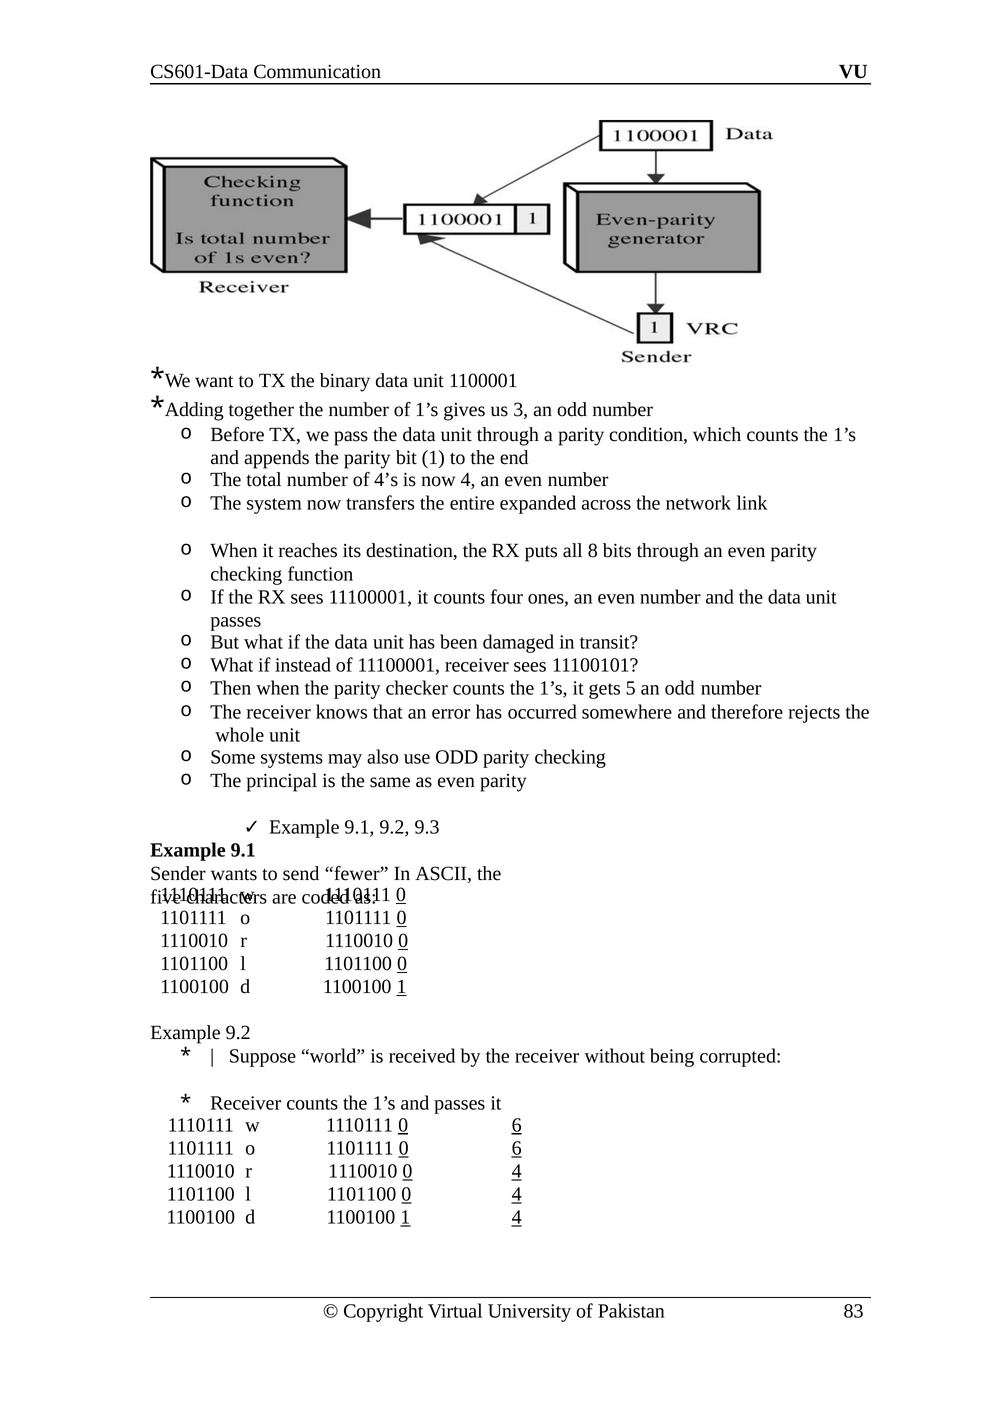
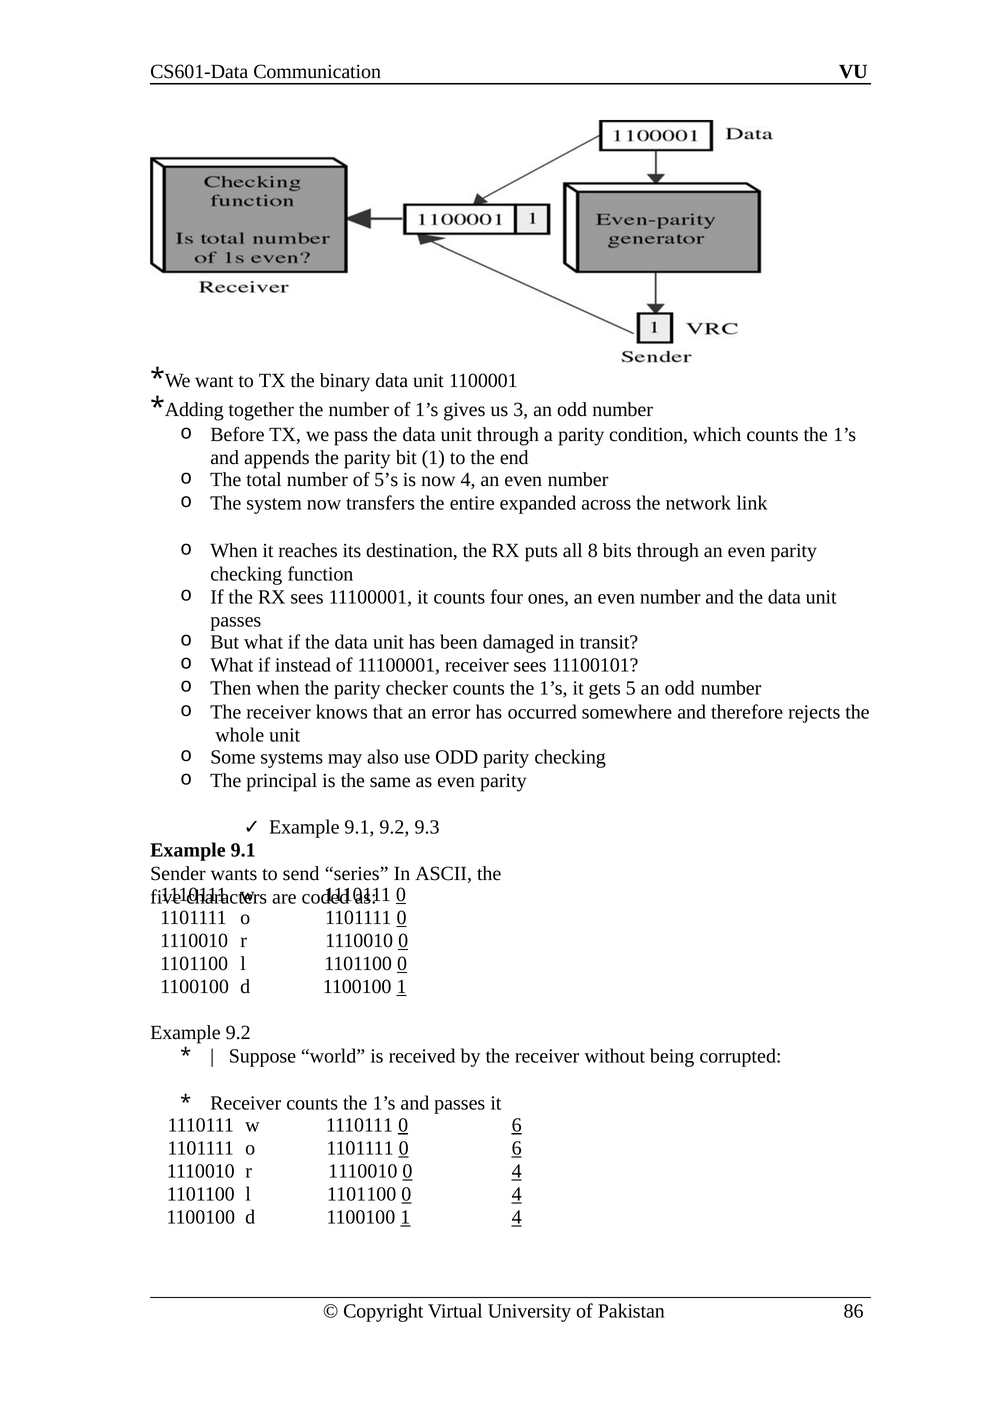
4’s: 4’s -> 5’s (386, 479)
fewer: fewer -> series (357, 873)
83: 83 -> 86 (854, 1310)
